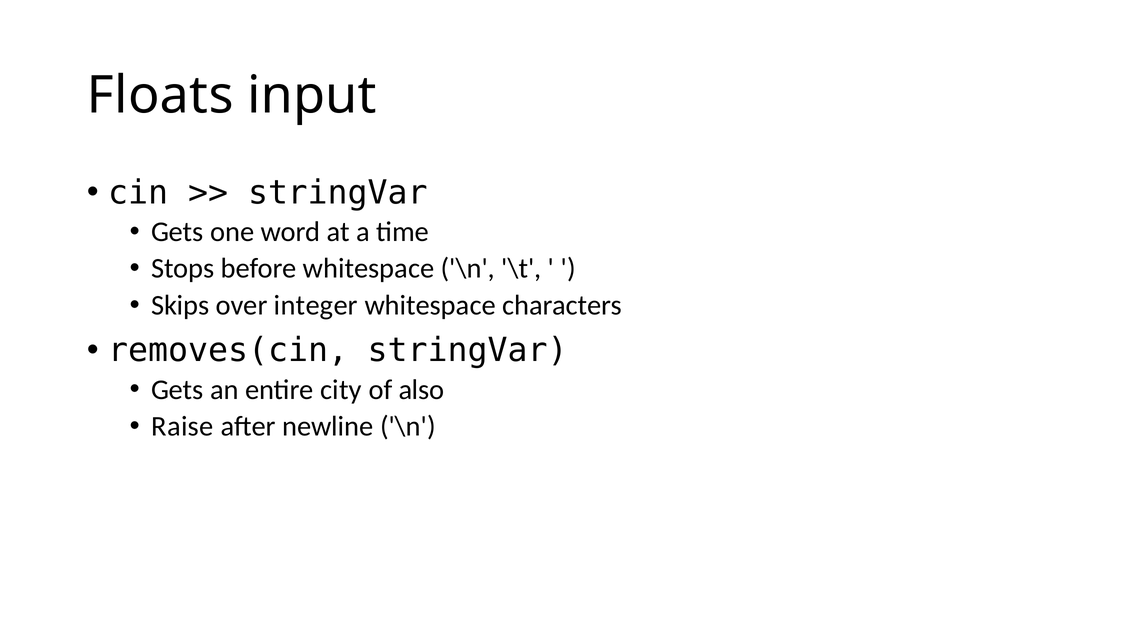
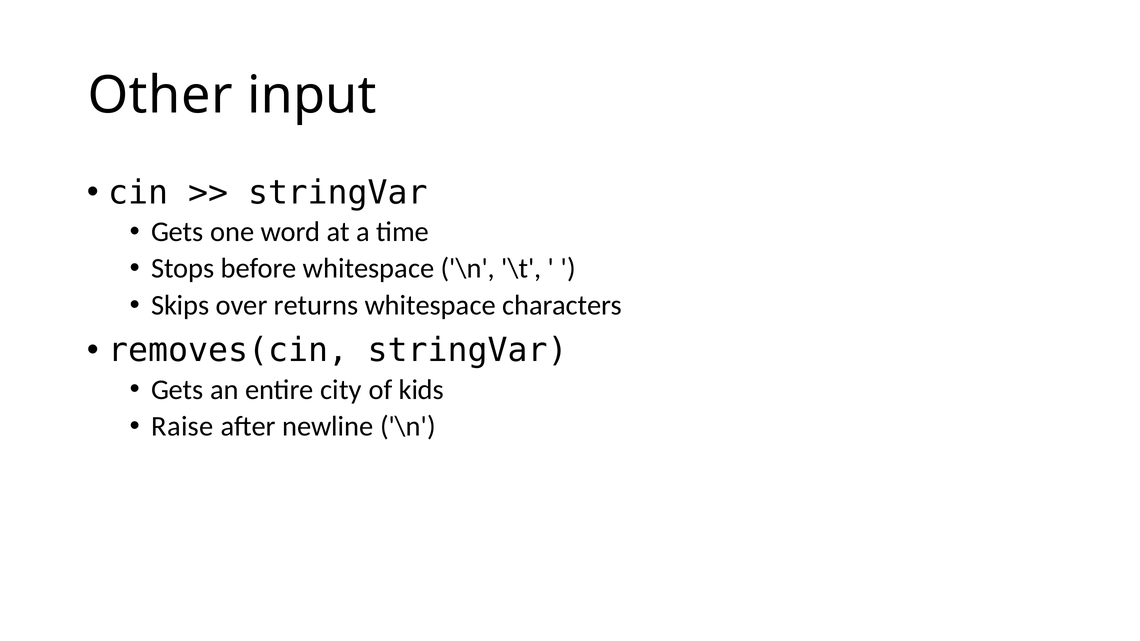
Floats: Floats -> Other (160, 96)
integer: integer -> returns (316, 305)
also: also -> kids (421, 390)
